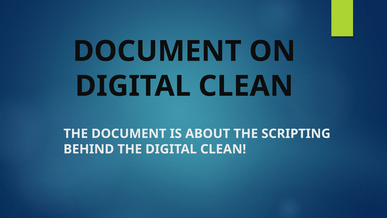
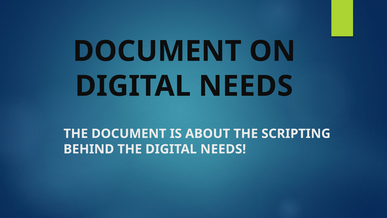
CLEAN: CLEAN -> NEEDS (246, 86)
THE DIGITAL CLEAN: CLEAN -> NEEDS (223, 149)
